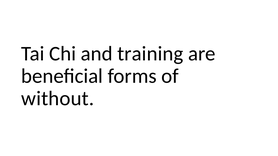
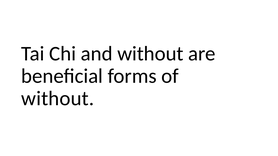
and training: training -> without (150, 54)
